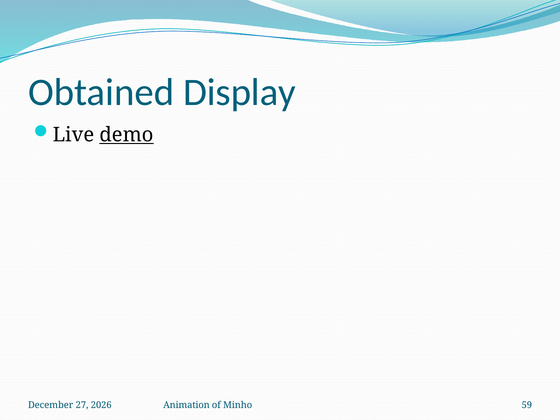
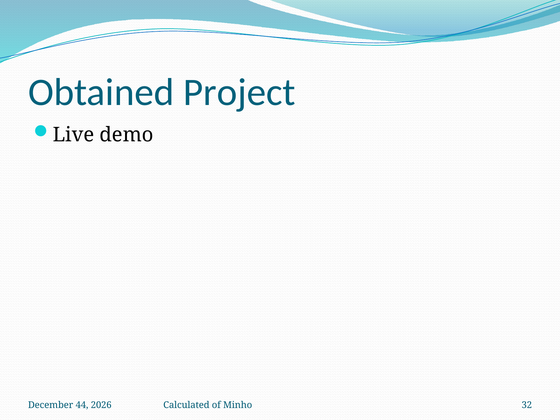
Display: Display -> Project (239, 92)
demo underline: present -> none (127, 135)
27: 27 -> 44 (82, 405)
Animation: Animation -> Calculated (186, 405)
59: 59 -> 32 (527, 405)
